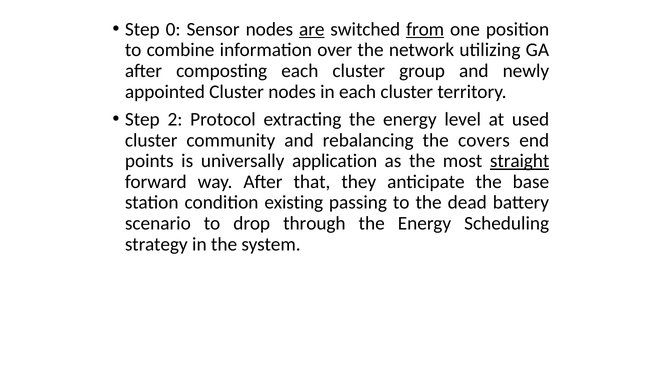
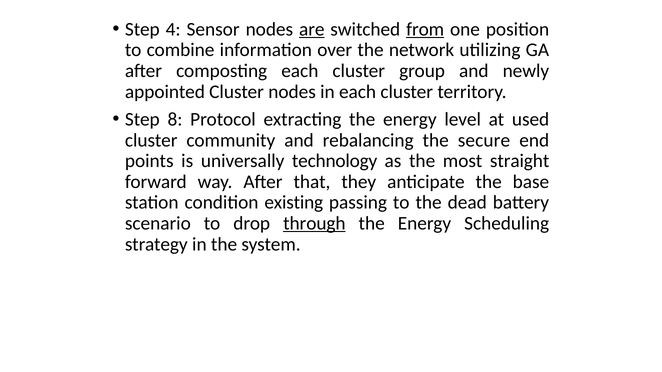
0: 0 -> 4 (173, 29)
2: 2 -> 8 (175, 119)
covers: covers -> secure (484, 140)
application: application -> technology (335, 161)
straight underline: present -> none (520, 161)
through underline: none -> present (314, 224)
